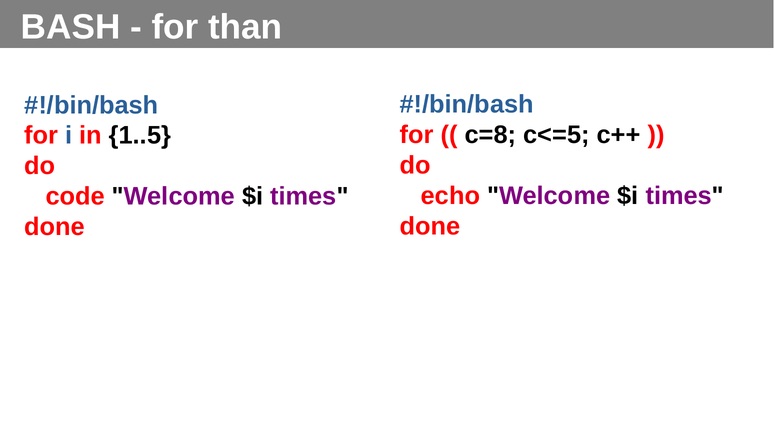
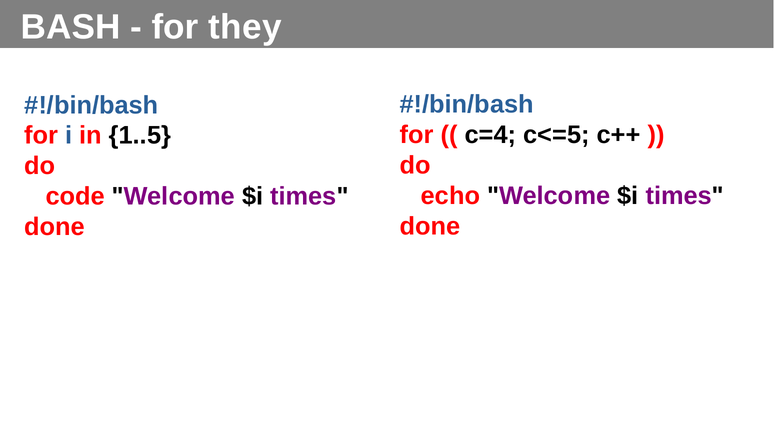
than: than -> they (245, 27)
c=8: c=8 -> c=4 (490, 135)
